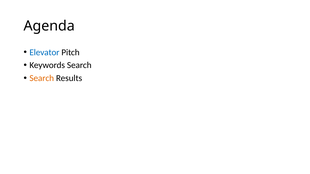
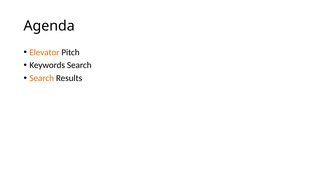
Elevator colour: blue -> orange (44, 52)
